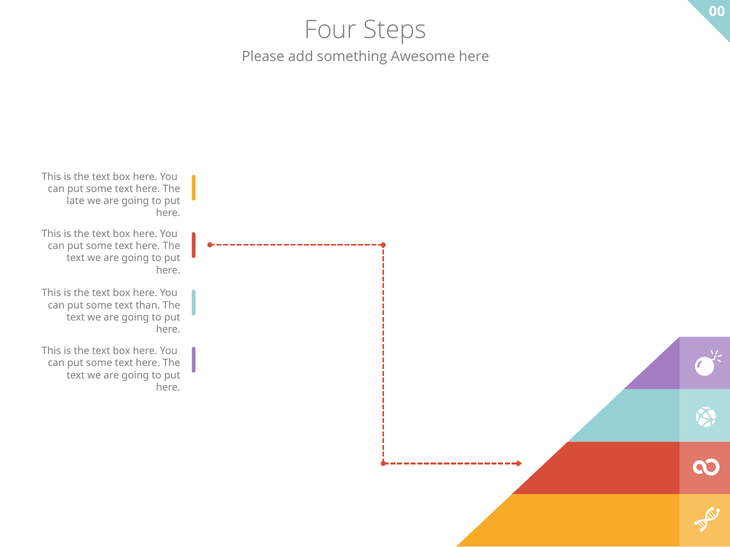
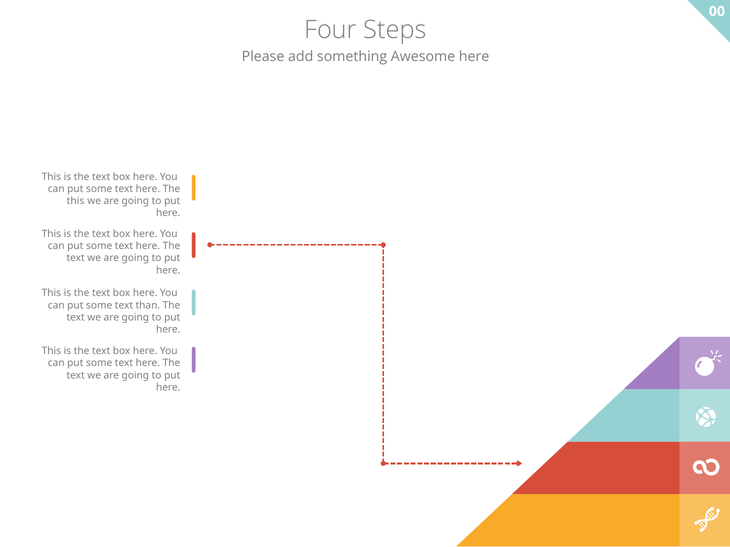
late: late -> this (76, 201)
